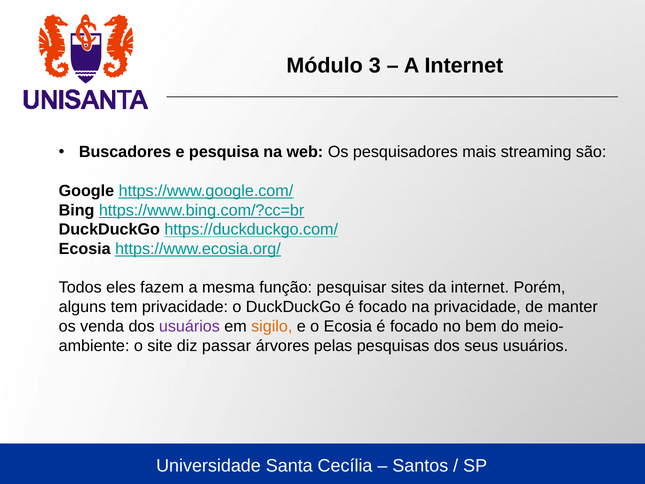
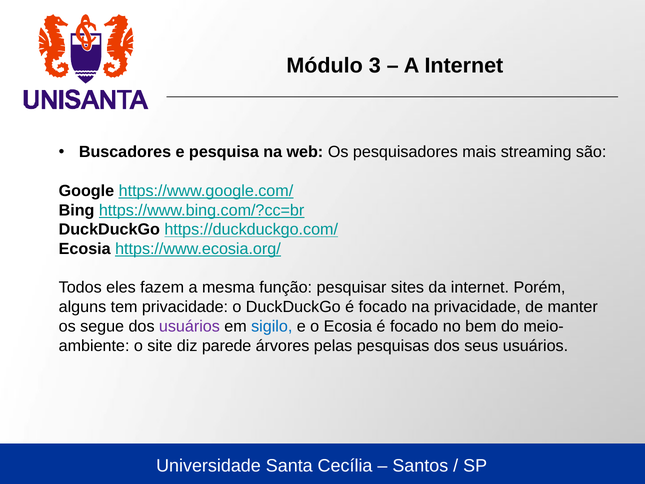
venda: venda -> segue (102, 326)
sigilo colour: orange -> blue (272, 326)
passar: passar -> parede (227, 346)
